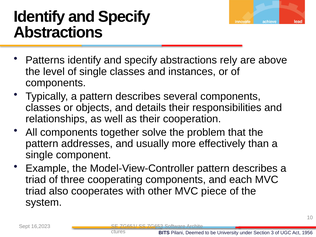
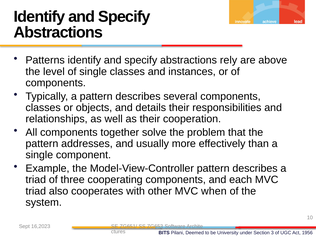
piece: piece -> when (214, 191)
